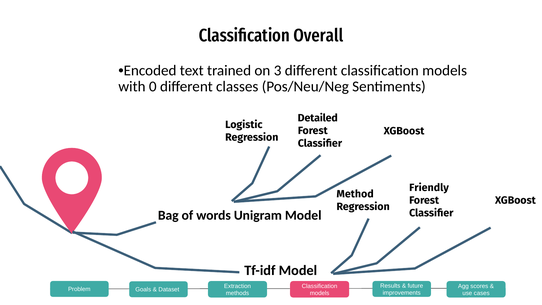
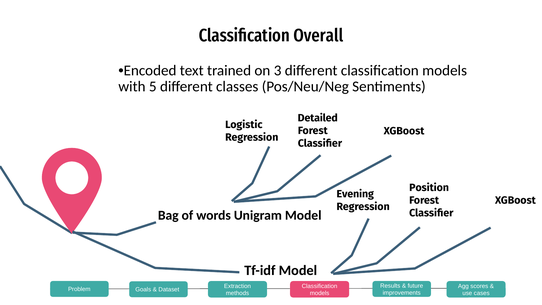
0: 0 -> 5 (153, 87)
Friendly: Friendly -> Position (429, 188)
Method: Method -> Evening (355, 194)
